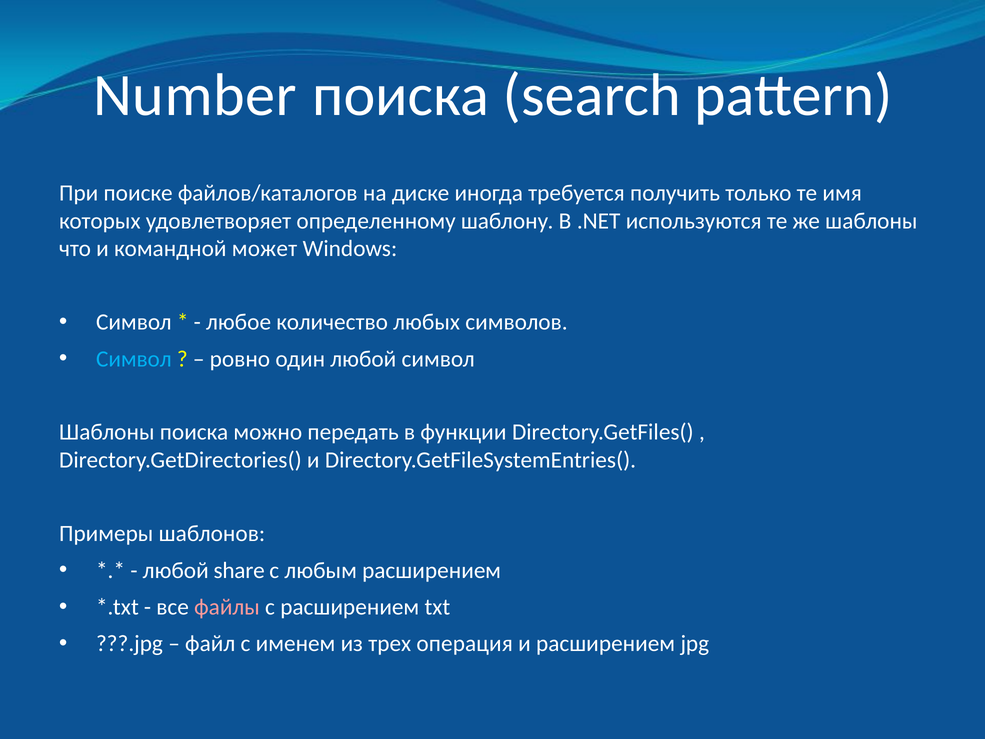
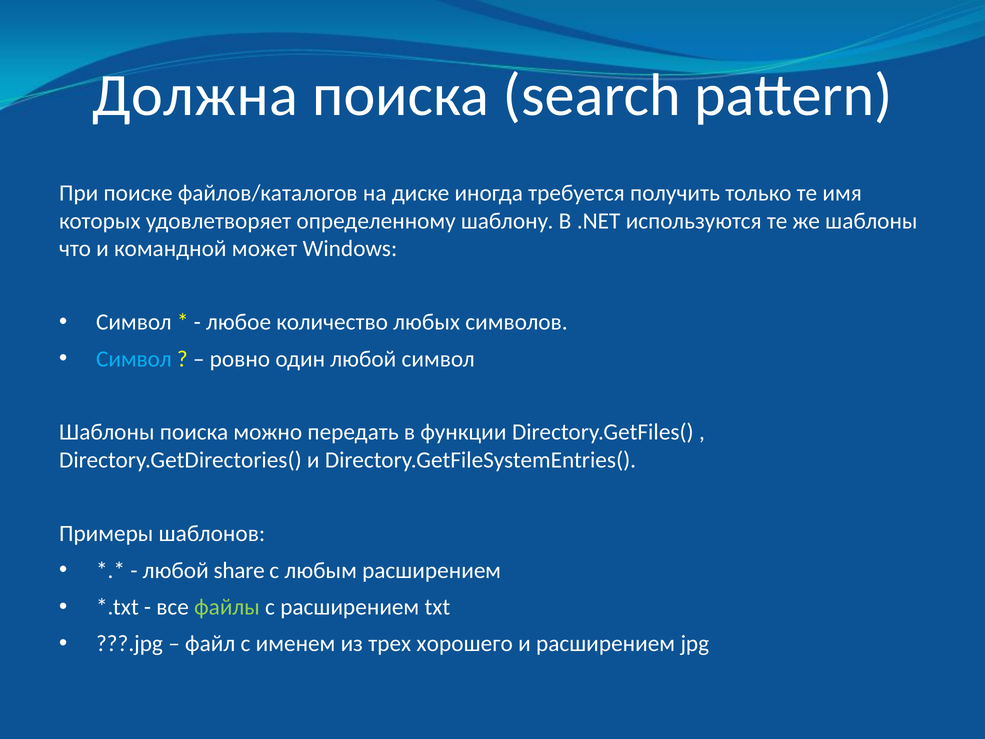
Number: Number -> Должна (195, 95)
файлы colour: pink -> light green (227, 607)
операция: операция -> хорошего (465, 644)
